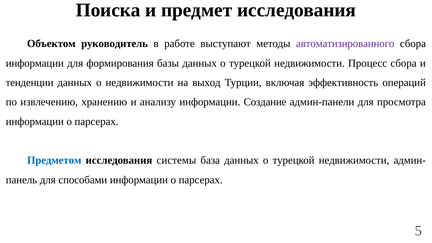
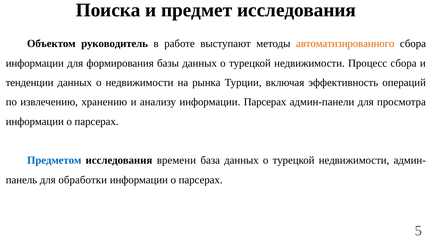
автоматизированного colour: purple -> orange (345, 44)
выход: выход -> рынка (206, 83)
информации Создание: Создание -> Парсерах (265, 102)
системы: системы -> времени (176, 160)
способами: способами -> обработки (83, 180)
